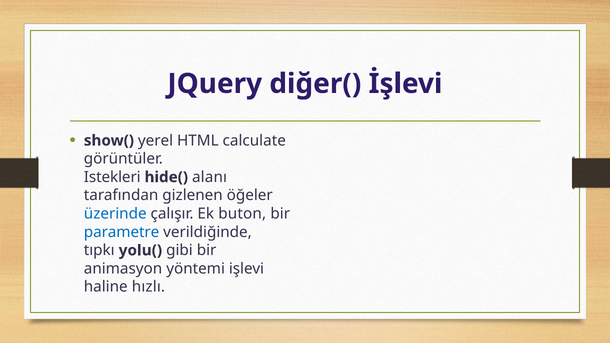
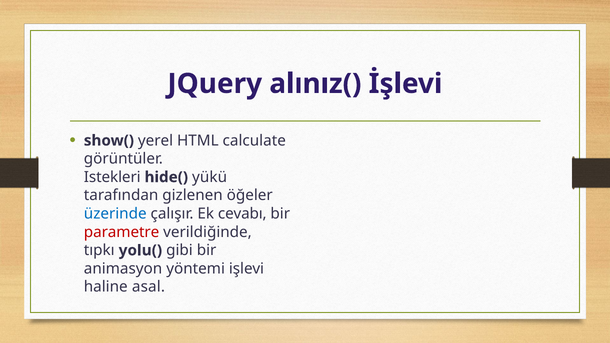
diğer(: diğer( -> alınız( (315, 84)
alanı: alanı -> yükü (210, 177)
buton: buton -> cevabı (242, 214)
parametre colour: blue -> red (122, 232)
hızlı: hızlı -> asal (148, 287)
